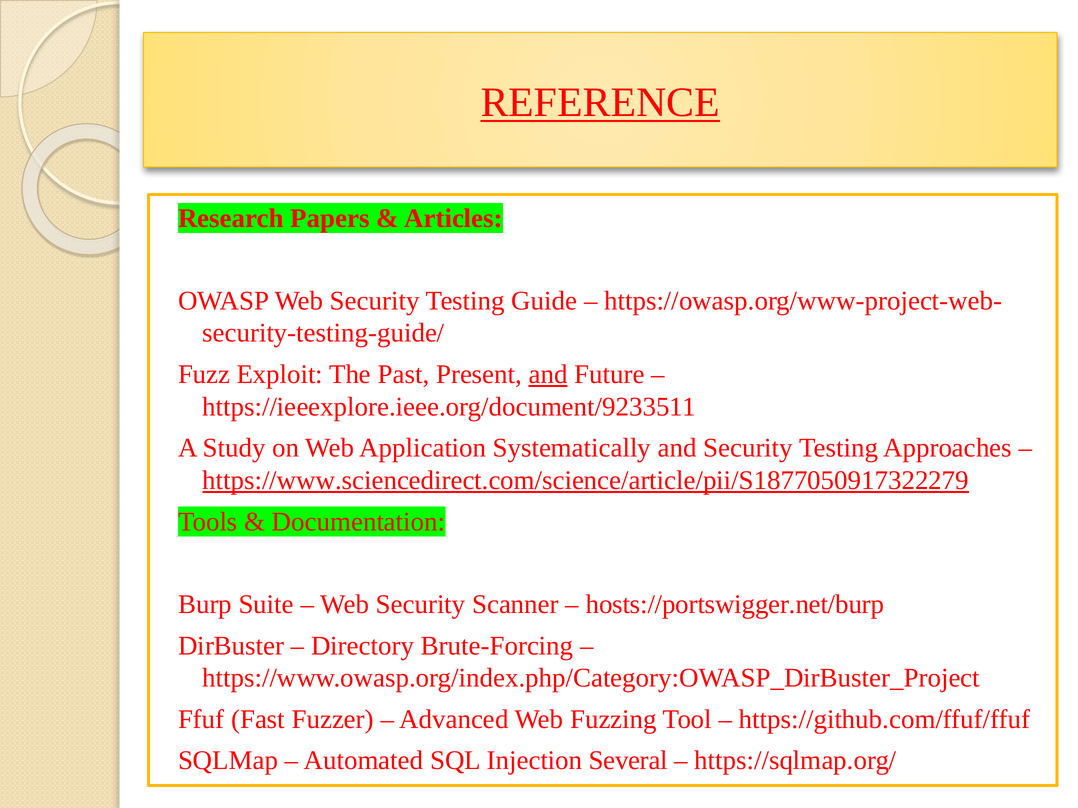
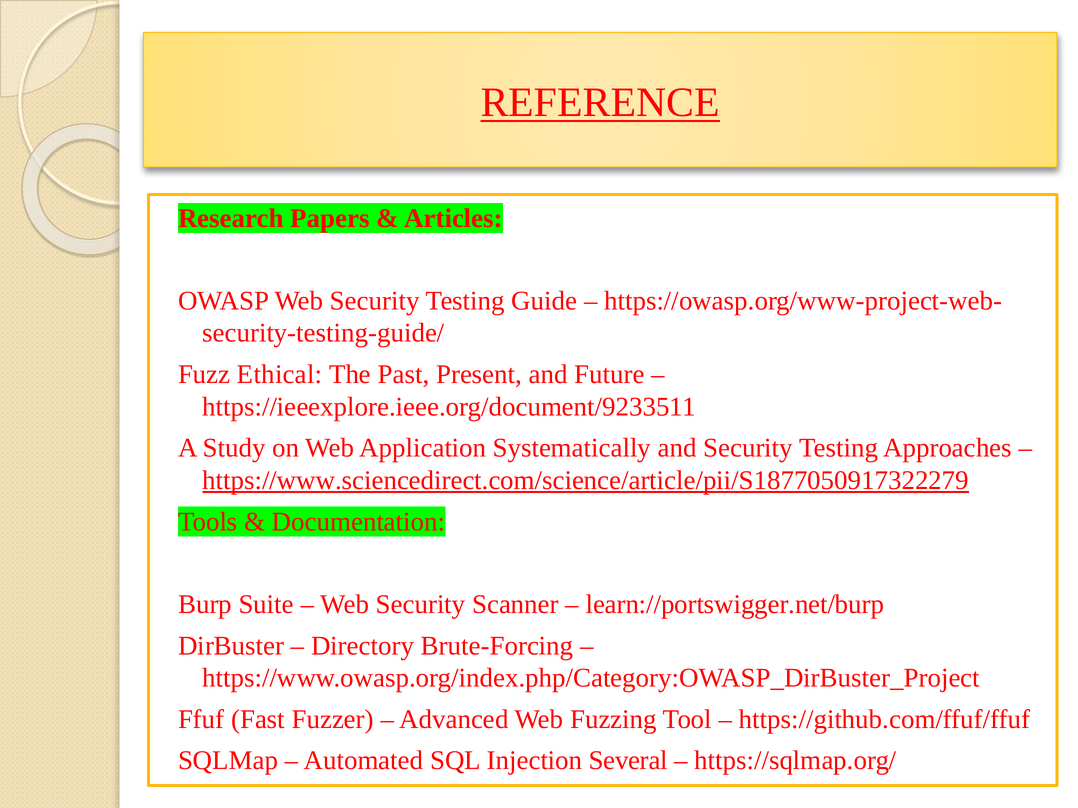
Exploit: Exploit -> Ethical (280, 375)
and underline: present -> none (548, 375)
hosts://portswigger.net/burp: hosts://portswigger.net/burp -> learn://portswigger.net/burp (735, 605)
